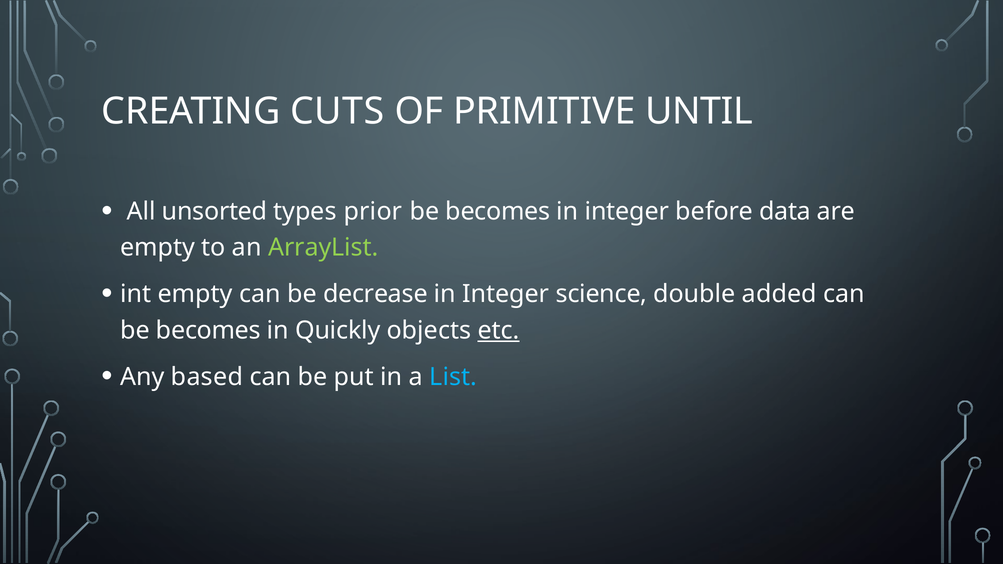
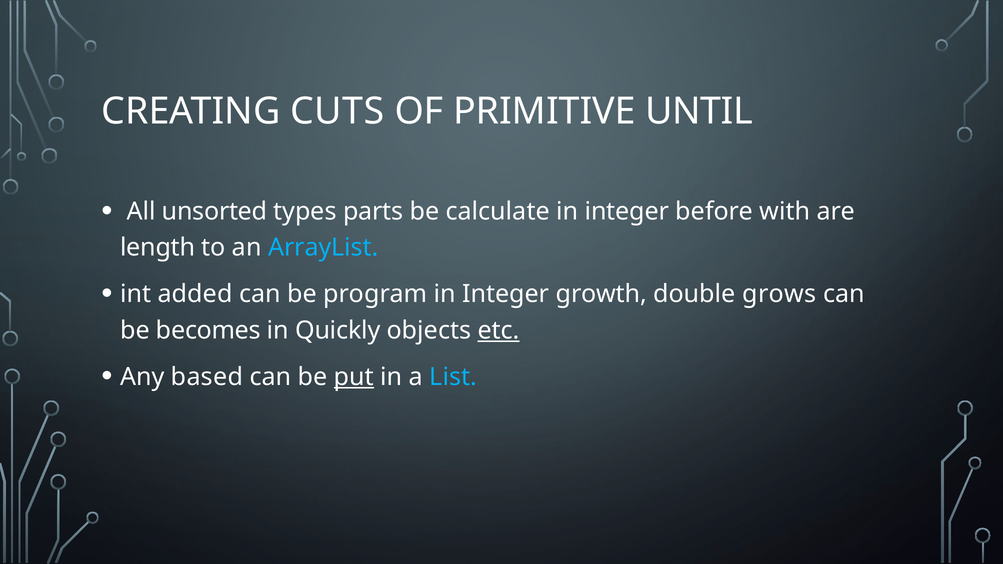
prior: prior -> parts (373, 212)
becomes: becomes -> calculate (498, 212)
data: data -> with (785, 212)
empty: empty -> length (158, 248)
ArrayList colour: light green -> light blue (323, 248)
int empty: empty -> added (195, 294)
decrease: decrease -> program (375, 294)
science: science -> growth (601, 294)
added: added -> grows (779, 294)
put underline: none -> present (354, 377)
